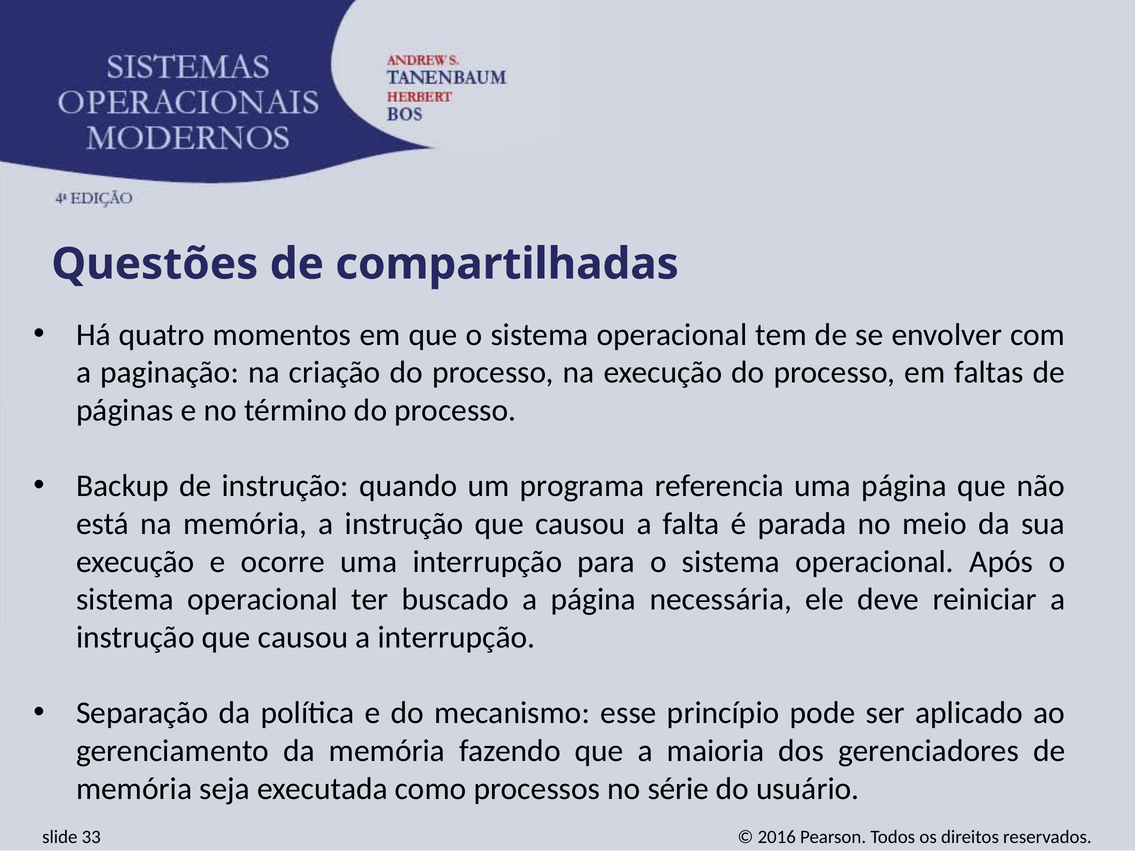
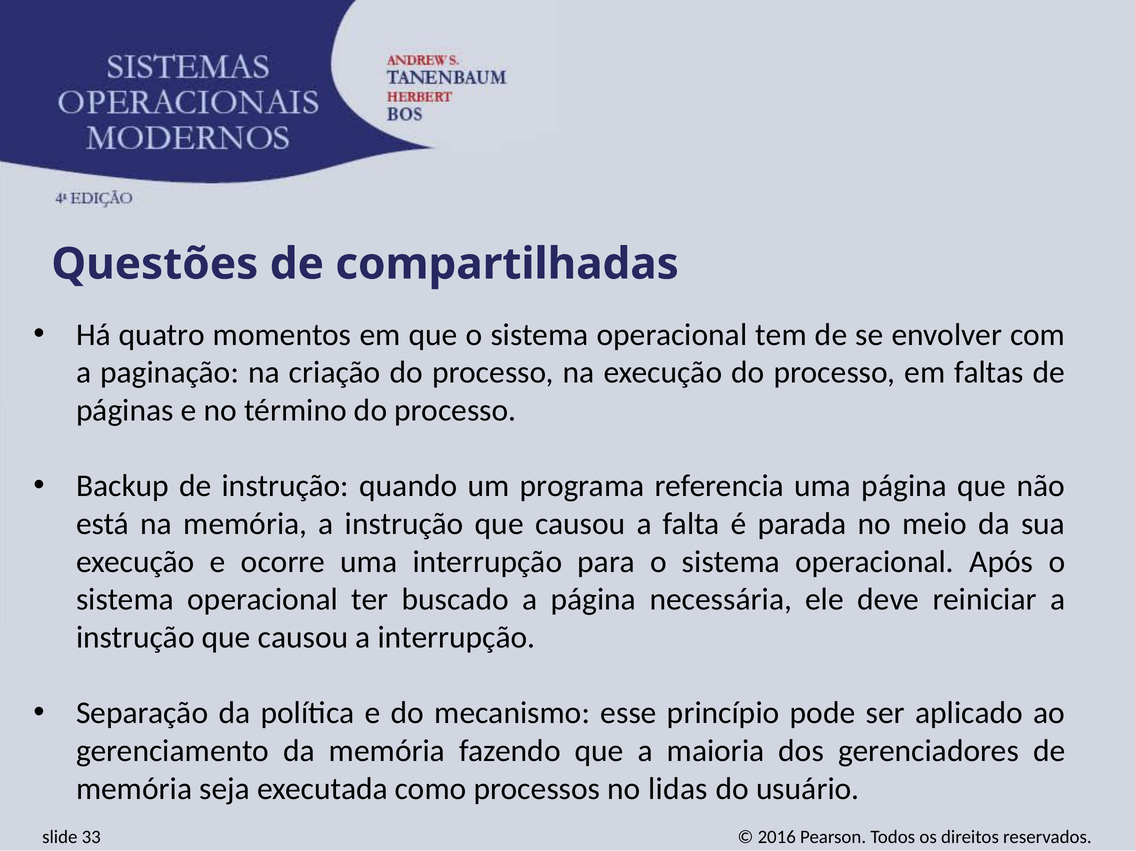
série: série -> lidas (678, 789)
